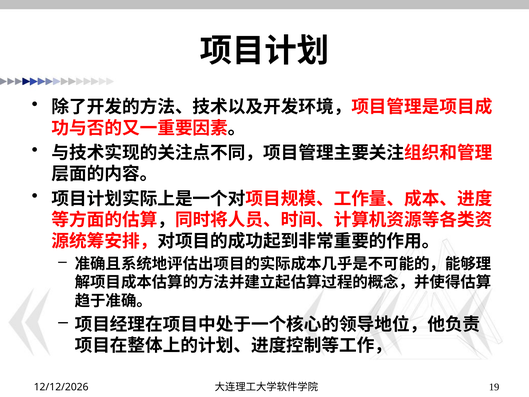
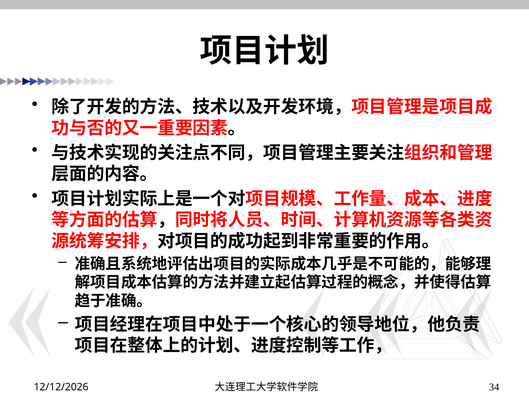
19: 19 -> 34 (494, 387)
